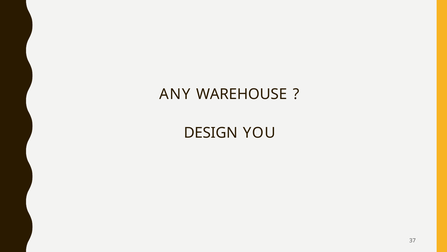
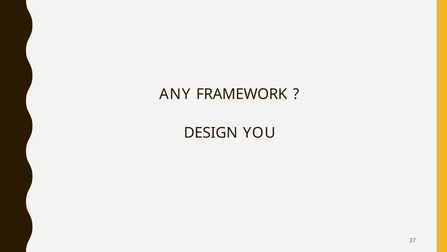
WAREHOUSE: WAREHOUSE -> FRAMEWORK (242, 94)
